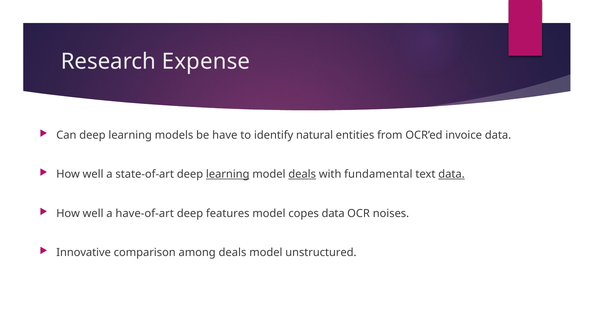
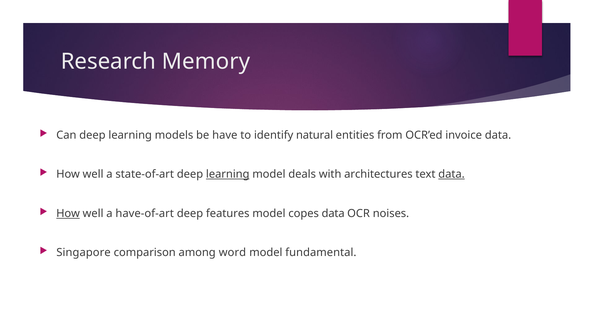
Expense: Expense -> Memory (206, 62)
deals underline: present -> none (302, 174)
fundamental: fundamental -> architectures (378, 174)
How underline: none -> present (68, 213)
Innovative: Innovative -> Singapore (84, 253)
among deals: deals -> word (232, 253)
unstructured: unstructured -> fundamental (321, 253)
